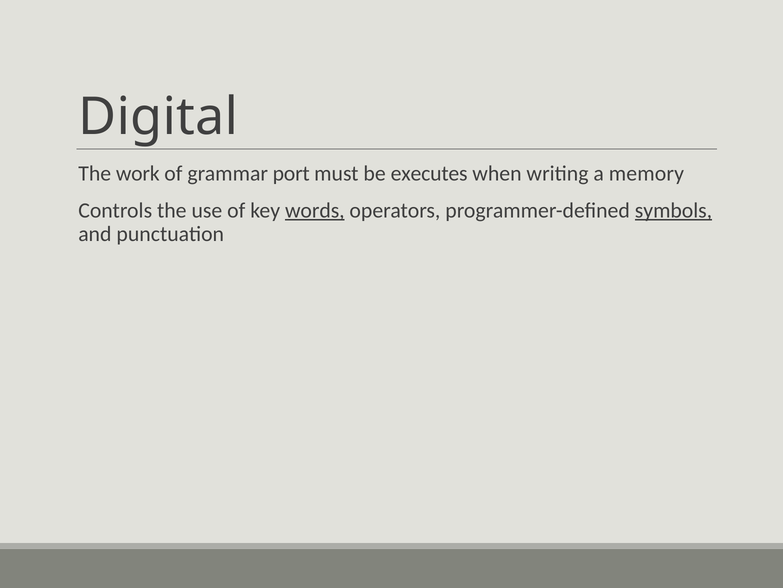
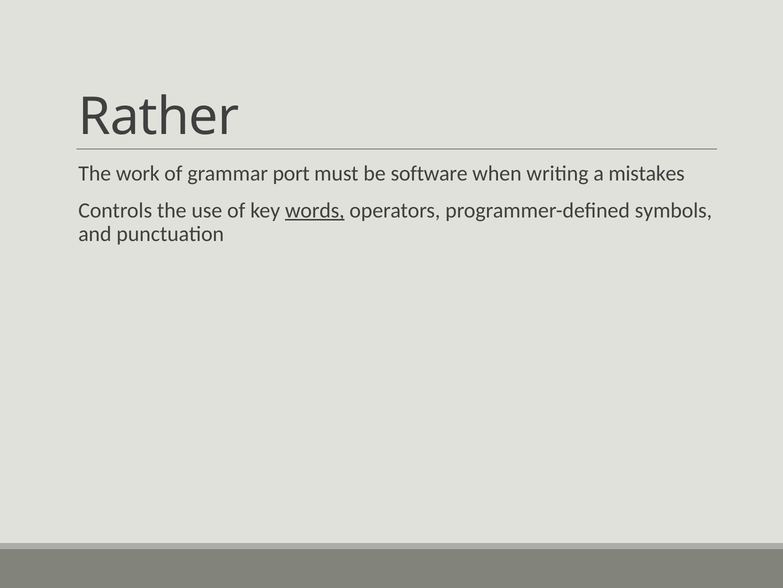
Digital: Digital -> Rather (159, 117)
executes: executes -> software (429, 174)
memory: memory -> mistakes (647, 174)
symbols underline: present -> none (673, 210)
